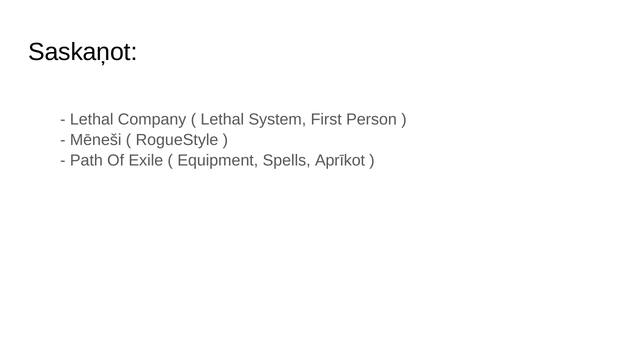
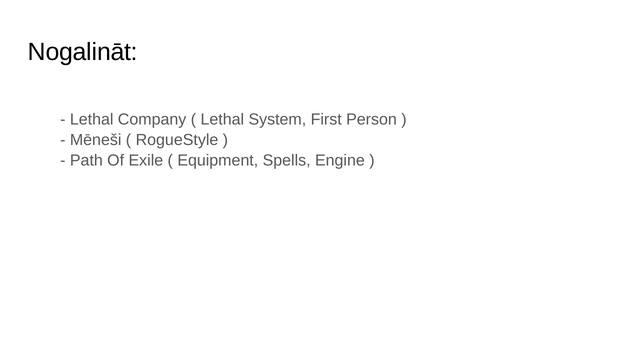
Saskaņot: Saskaņot -> Nogalināt (83, 52)
Aprīkot: Aprīkot -> Engine (340, 161)
